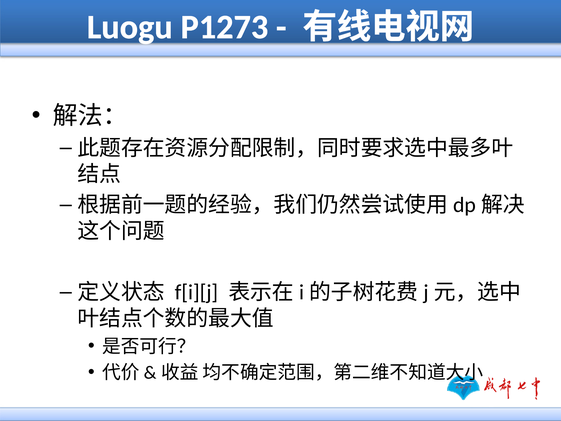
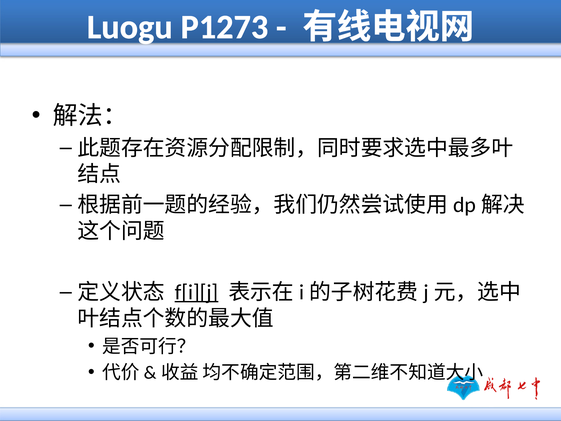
f[i][j underline: none -> present (197, 292)
